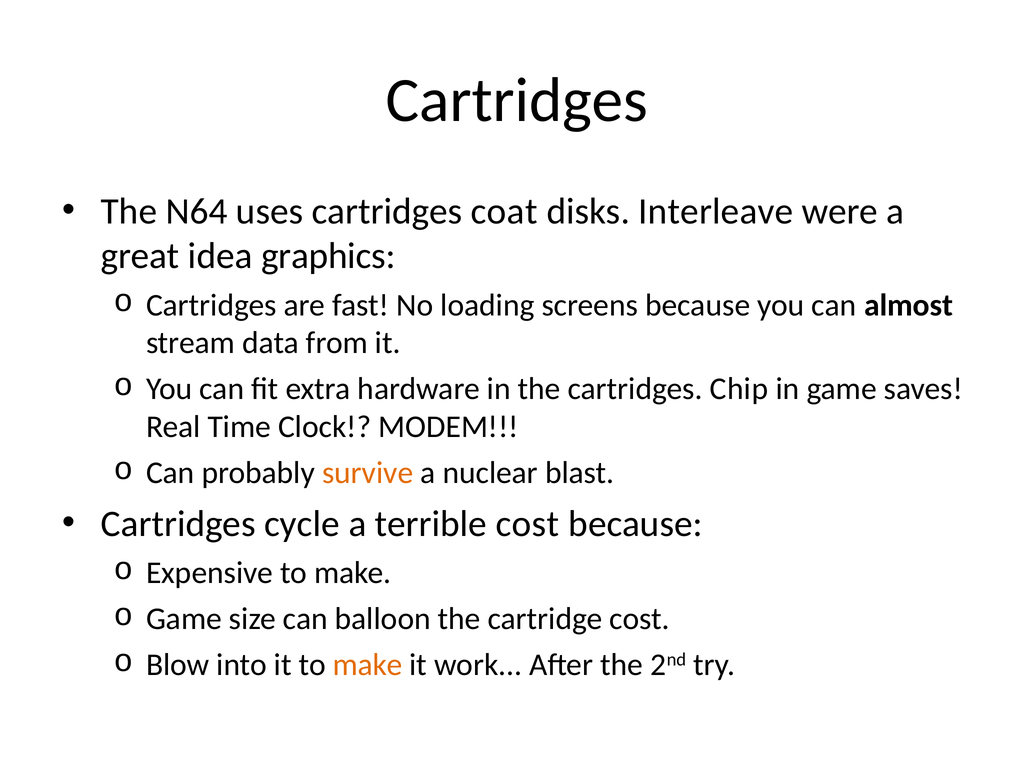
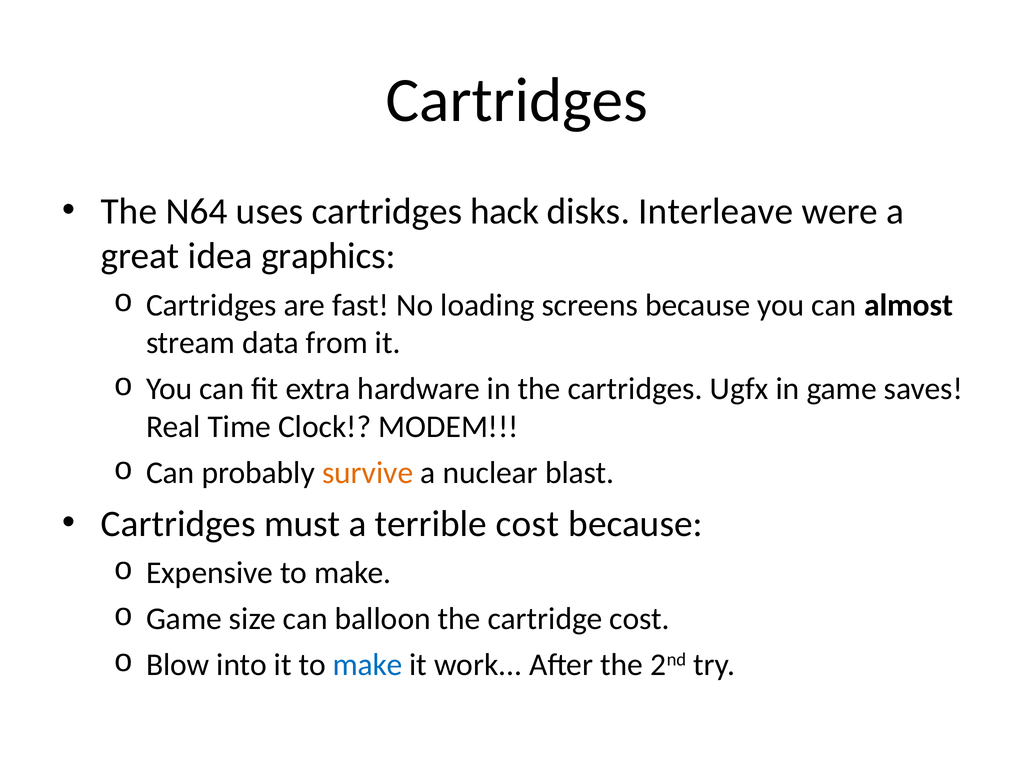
coat: coat -> hack (505, 211)
Chip: Chip -> Ugfx (739, 389)
cycle: cycle -> must (302, 524)
make colour: orange -> blue (368, 664)
